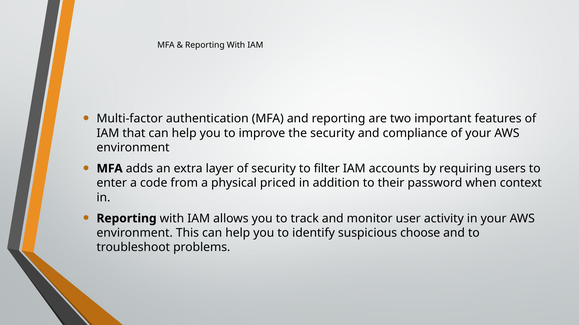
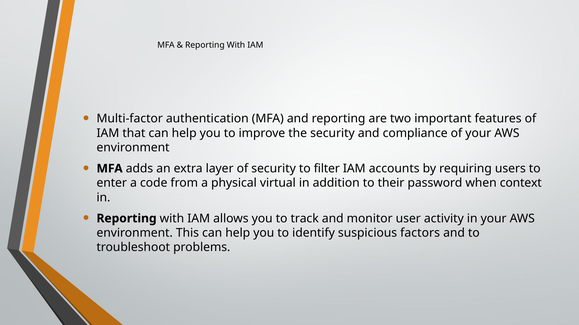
priced: priced -> virtual (278, 183)
choose: choose -> factors (420, 233)
